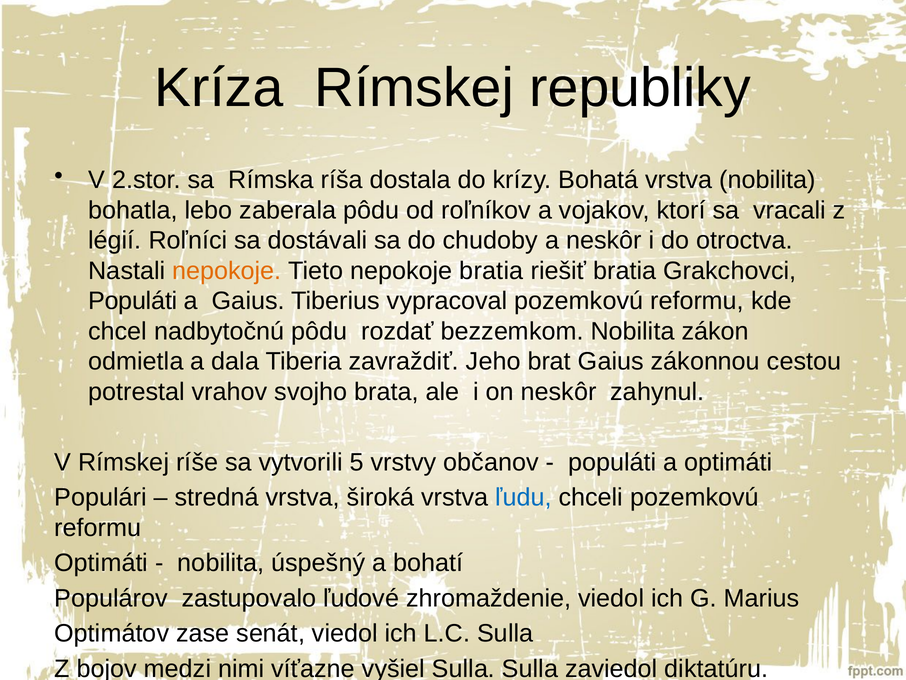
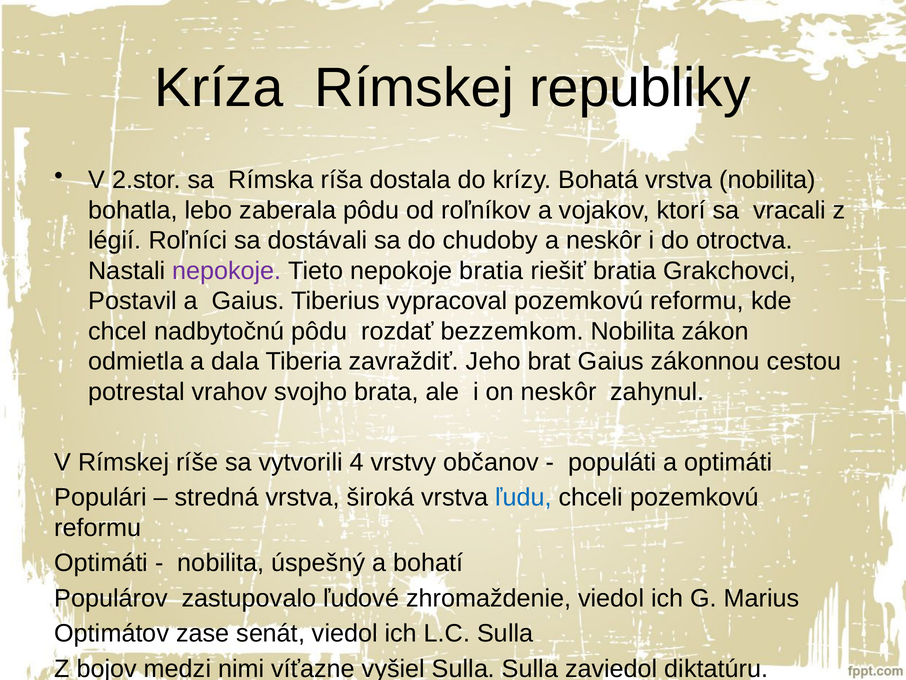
nepokoje colour: orange -> purple (227, 271)
Populáti: Populáti -> Postavil (133, 301)
5: 5 -> 4 (357, 462)
